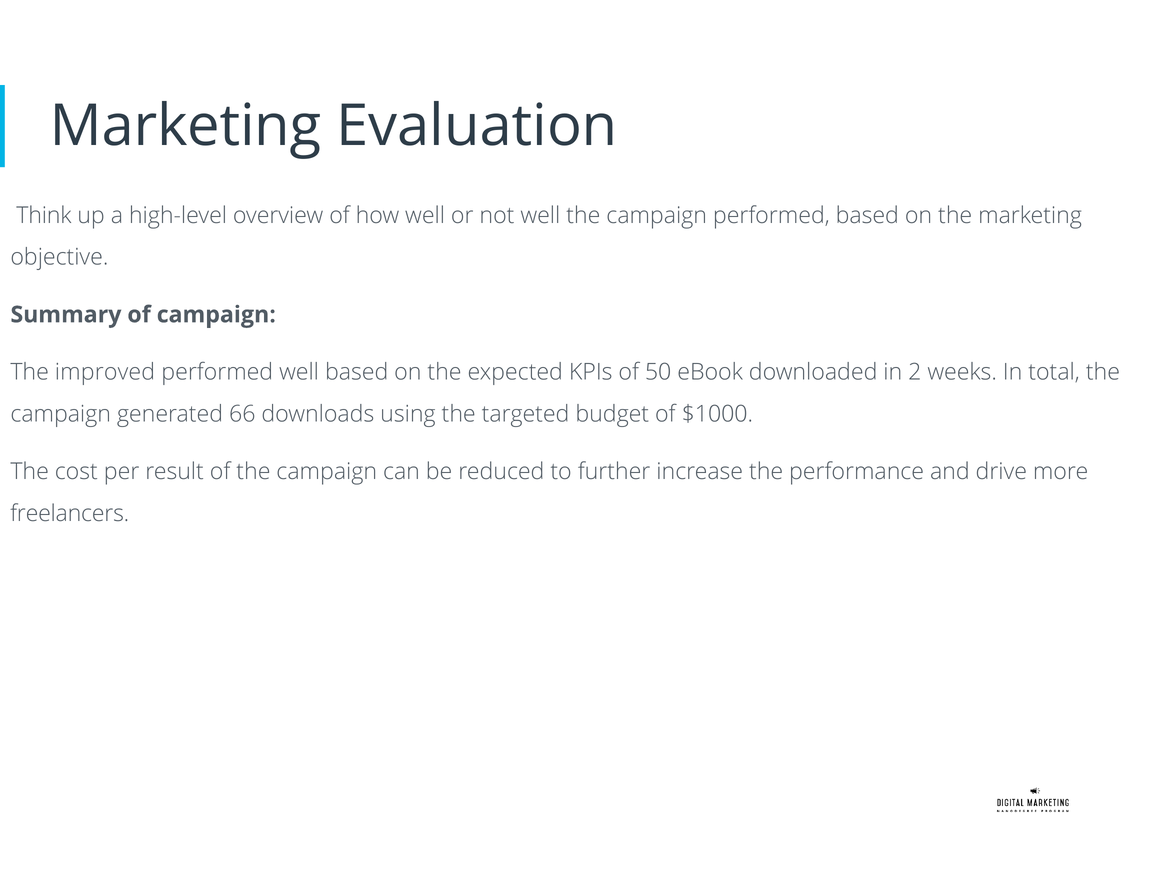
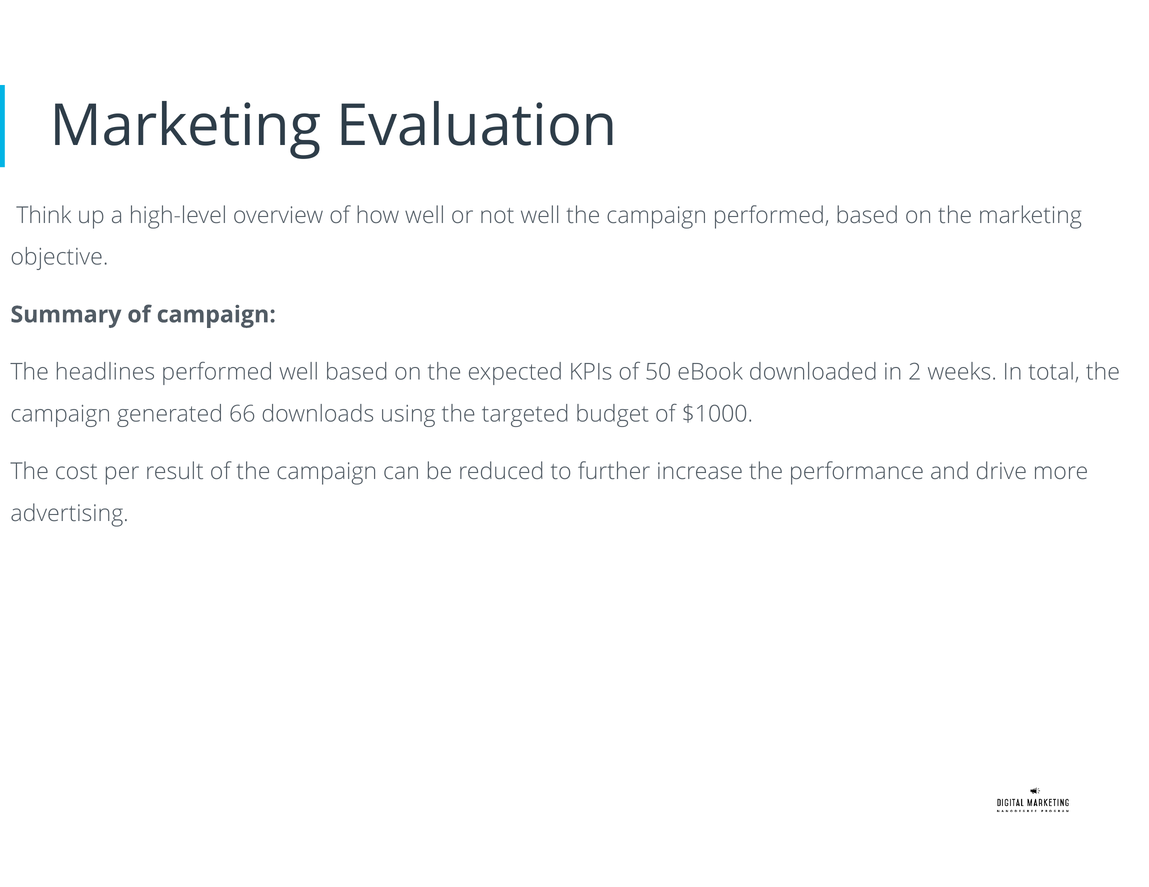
improved: improved -> headlines (105, 373)
freelancers: freelancers -> advertising (70, 514)
